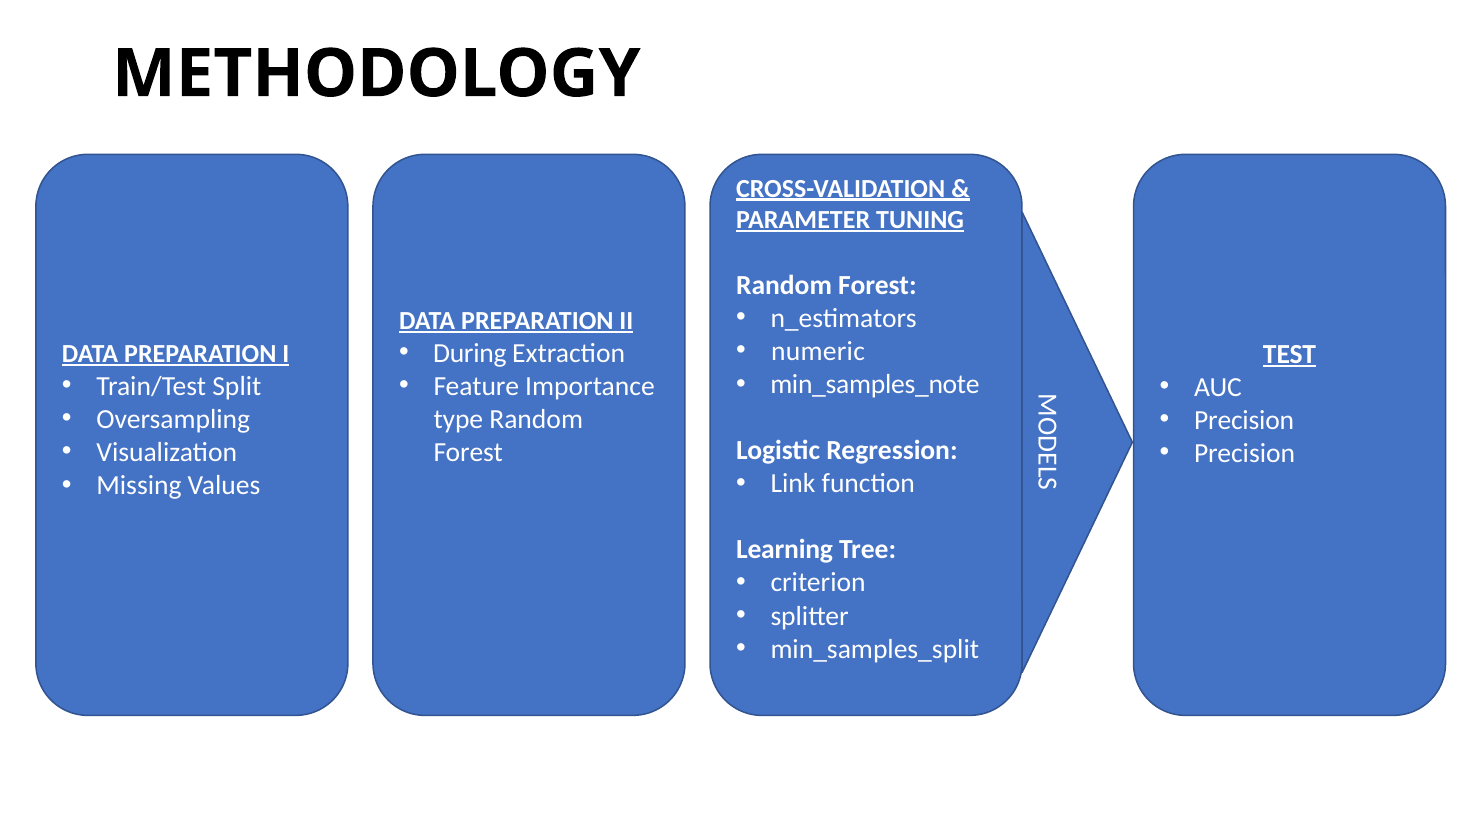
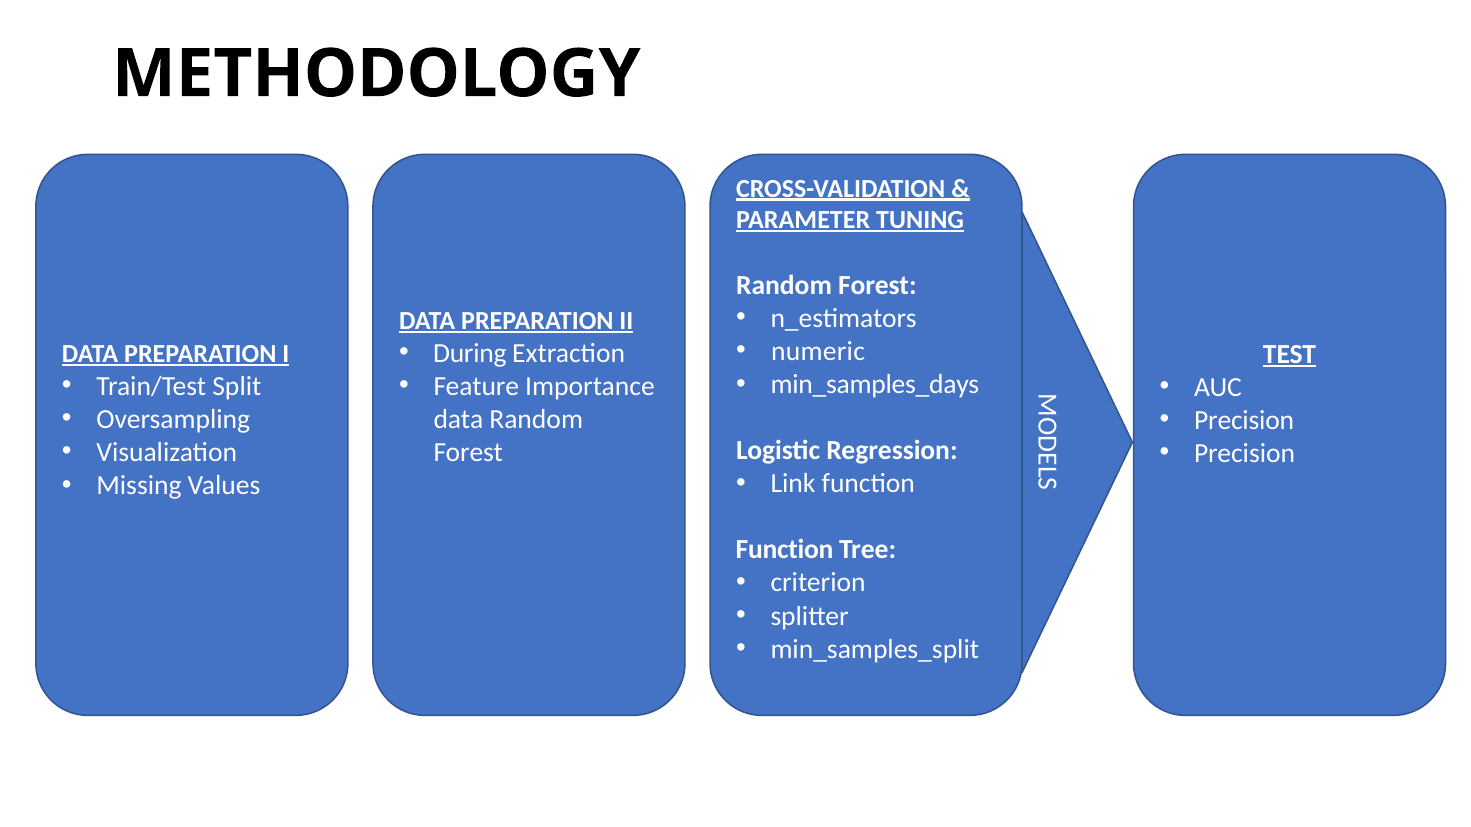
min_samples_note: min_samples_note -> min_samples_days (875, 385)
type: type -> data (458, 420)
Learning: Learning -> Function (785, 550)
